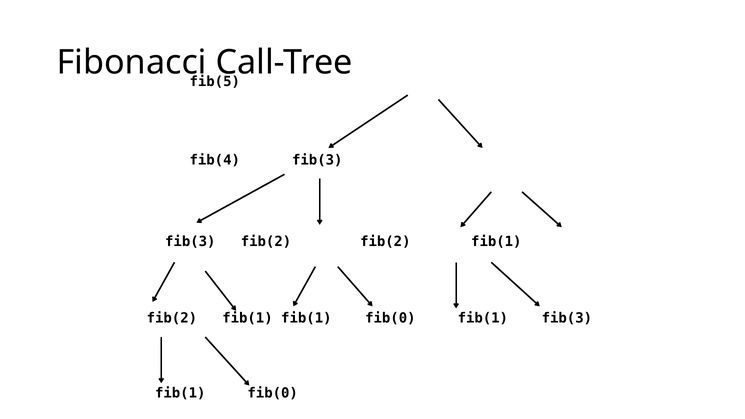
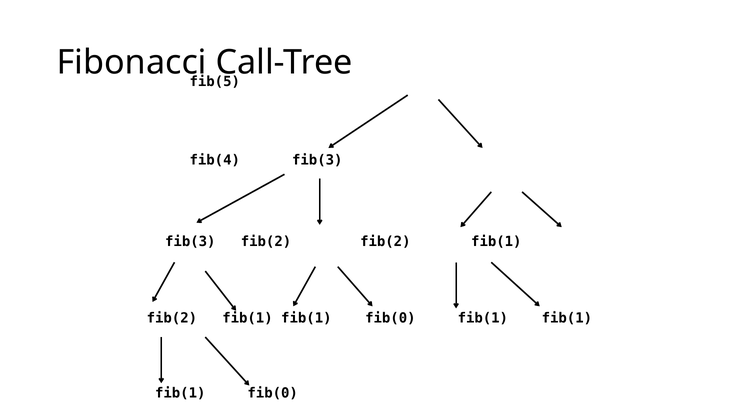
fib(0 fib(1 fib(3: fib(3 -> fib(1 (567, 318)
